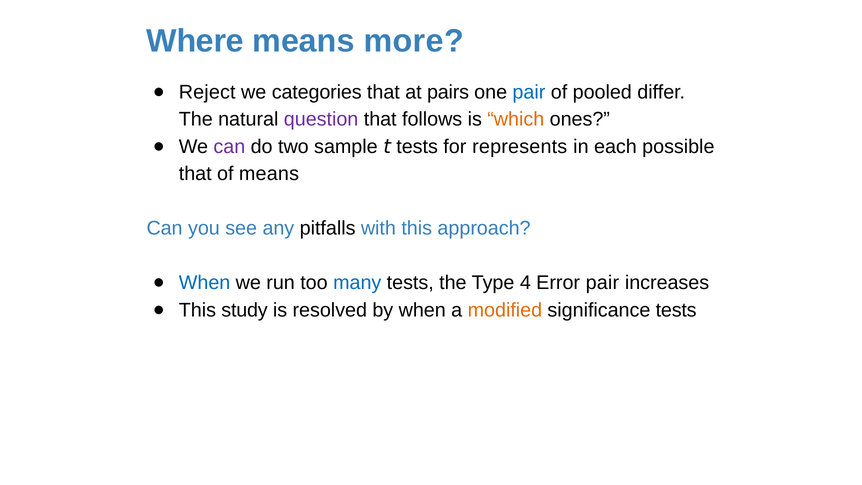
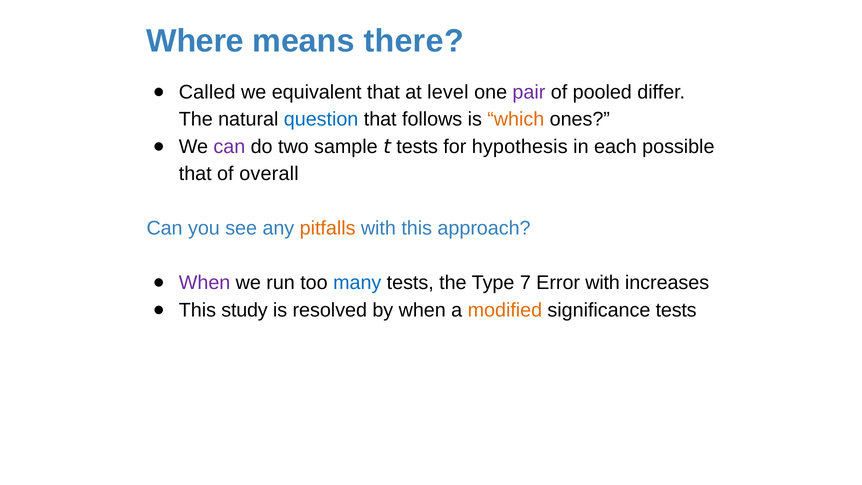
more: more -> there (414, 41)
Reject: Reject -> Called (207, 92)
categories: categories -> equivalent (317, 92)
pairs: pairs -> level (448, 92)
pair colour: blue -> purple (529, 92)
question colour: purple -> blue (321, 119)
represents: represents -> hypothesis (520, 147)
of means: means -> overall (269, 174)
pitfalls colour: black -> orange (328, 228)
When colour: blue -> purple (205, 283)
4: 4 -> 7 (525, 283)
Error pair: pair -> with (603, 283)
